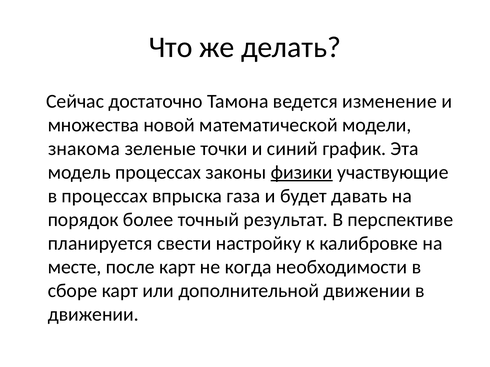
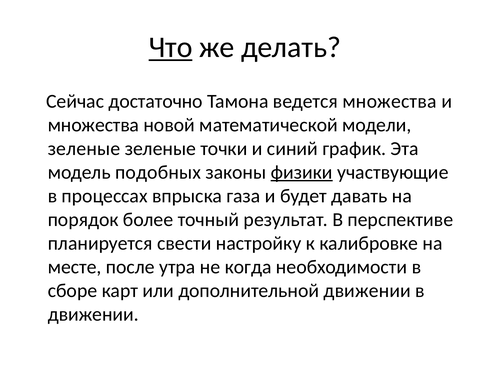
Что underline: none -> present (171, 47)
ведется изменение: изменение -> множества (389, 101)
знакома: знакома -> зеленые (84, 149)
модель процессах: процессах -> подобных (158, 172)
после карт: карт -> утра (177, 267)
